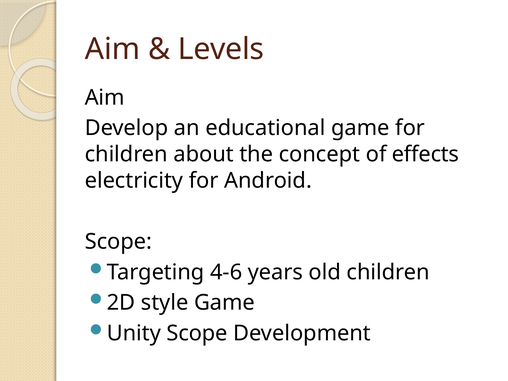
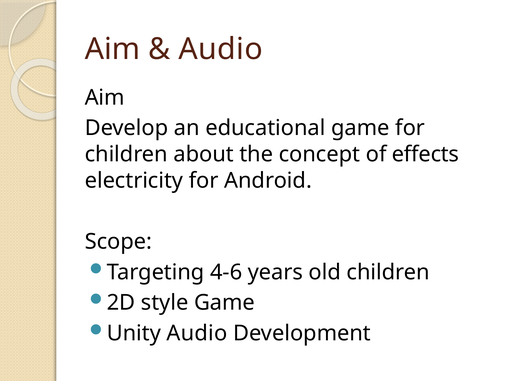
Levels: Levels -> Audio (221, 49)
Unity Scope: Scope -> Audio (197, 333)
